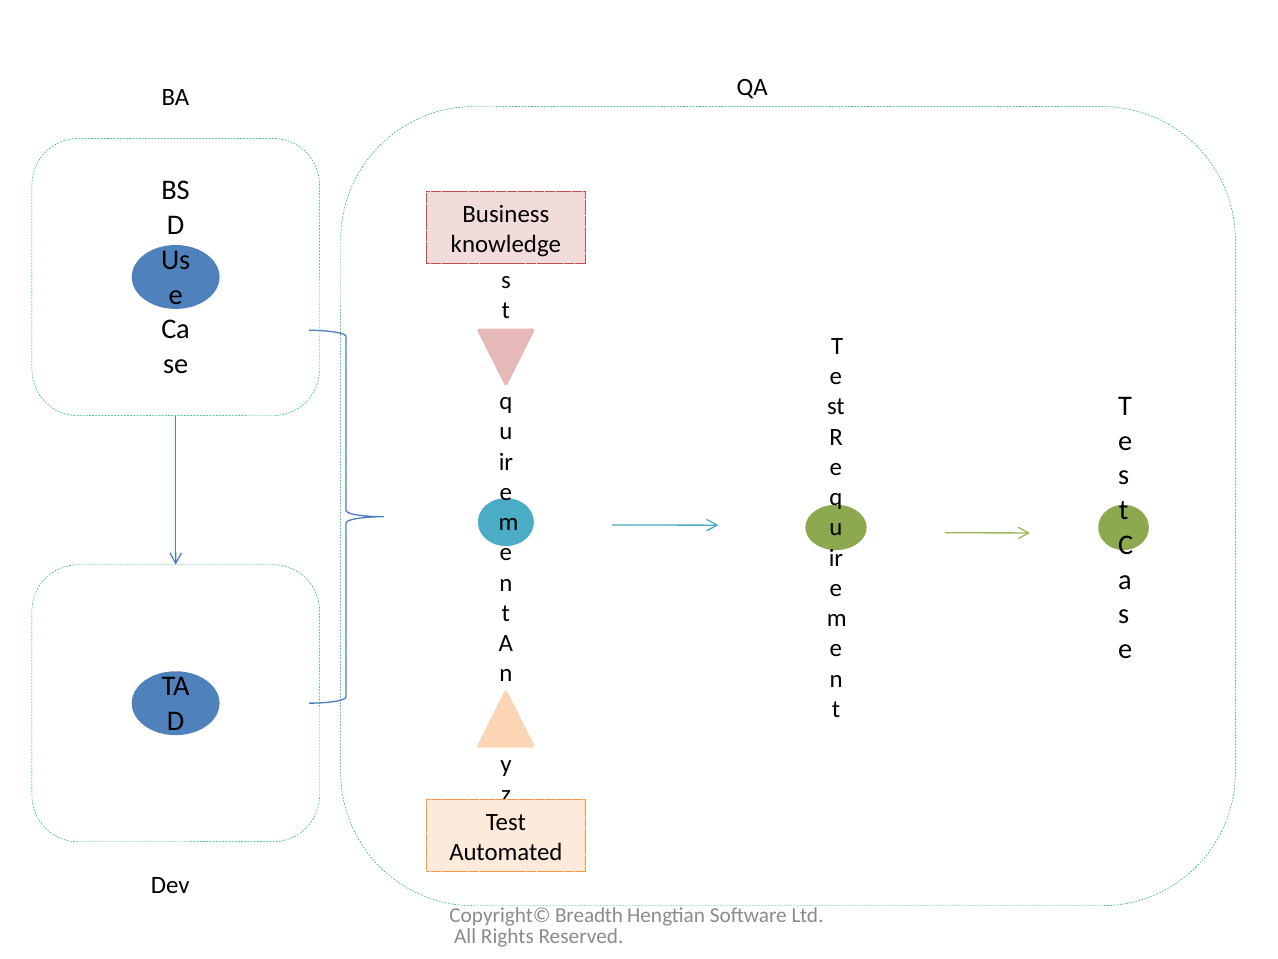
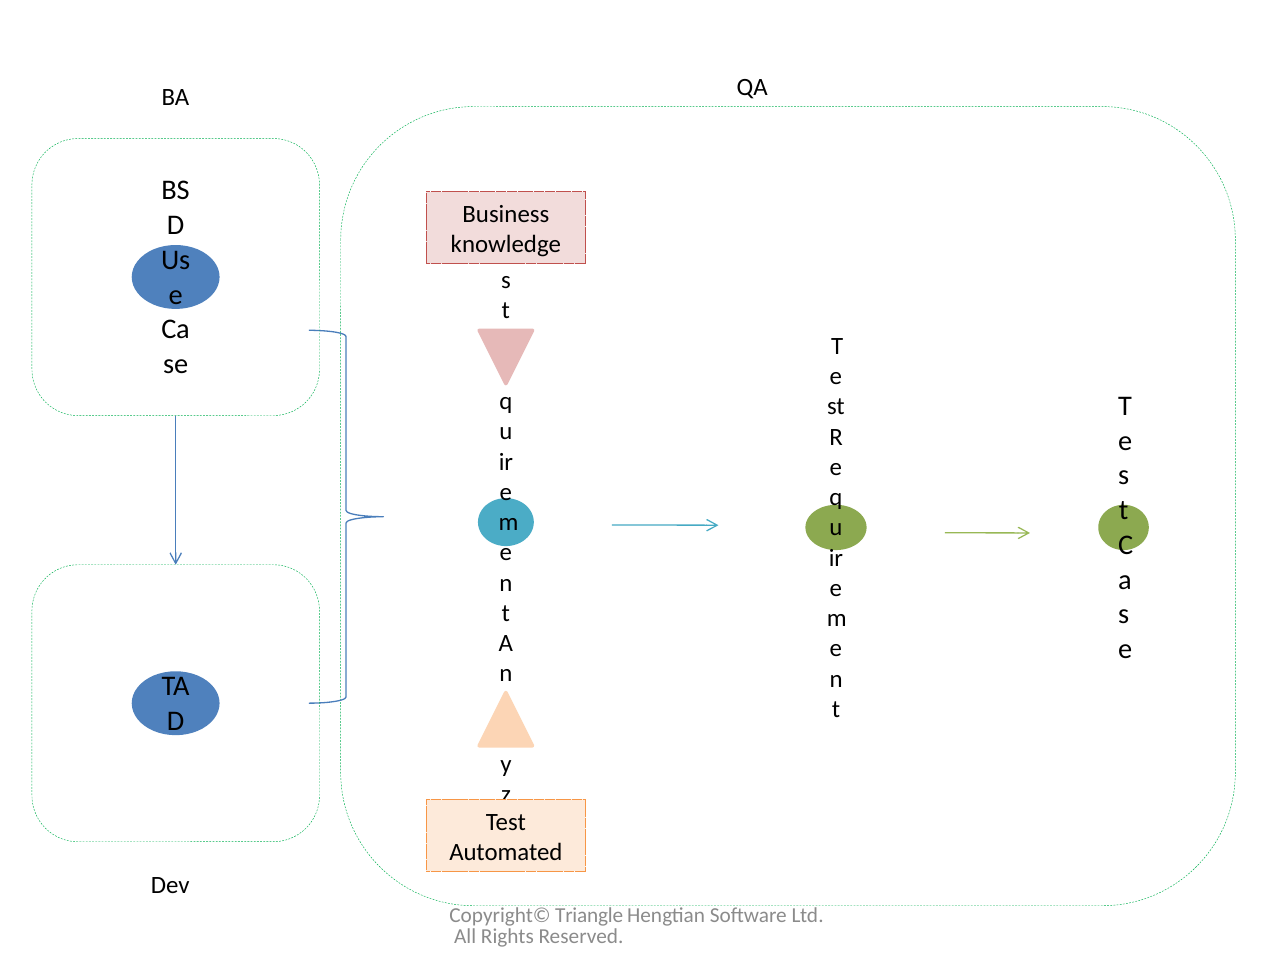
Breadth: Breadth -> Triangle (589, 915)
